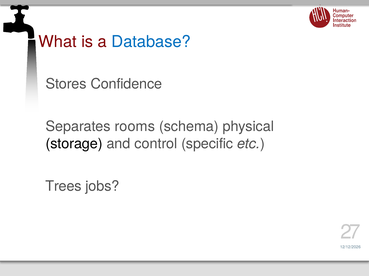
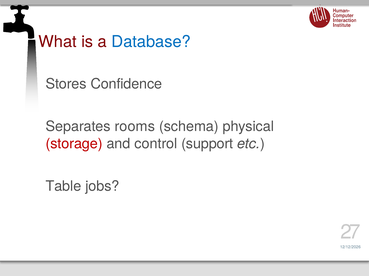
storage colour: black -> red (74, 144)
specific: specific -> support (207, 144)
Trees: Trees -> Table (63, 187)
